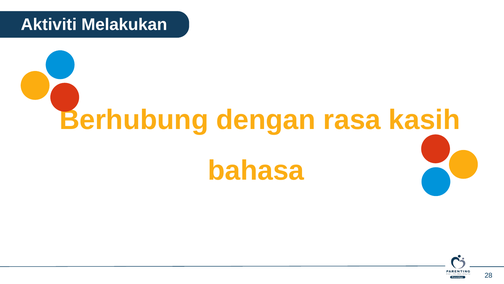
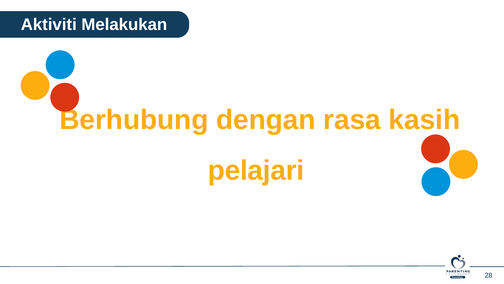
bahasa: bahasa -> pelajari (256, 170)
